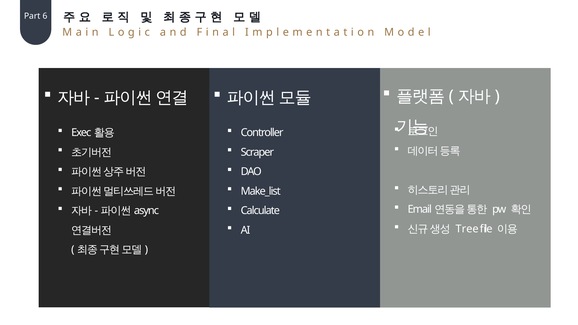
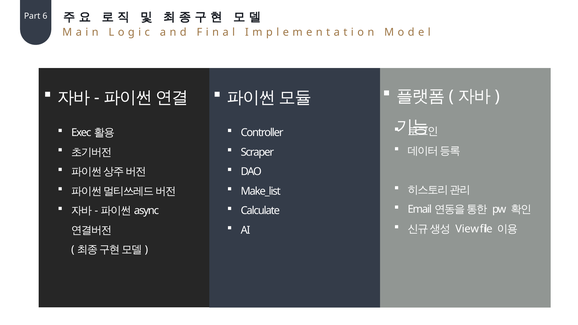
Tree: Tree -> View (467, 229)
